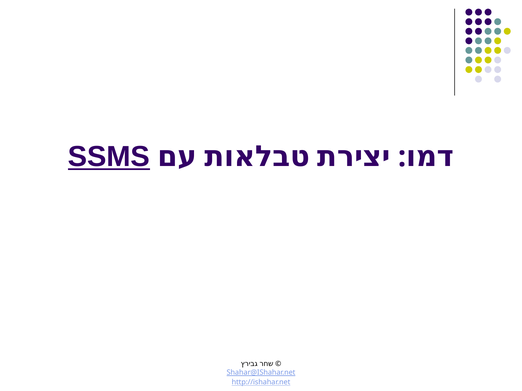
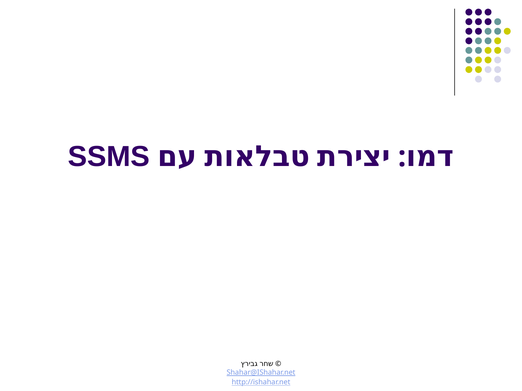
SSMS underline: present -> none (109, 157)
